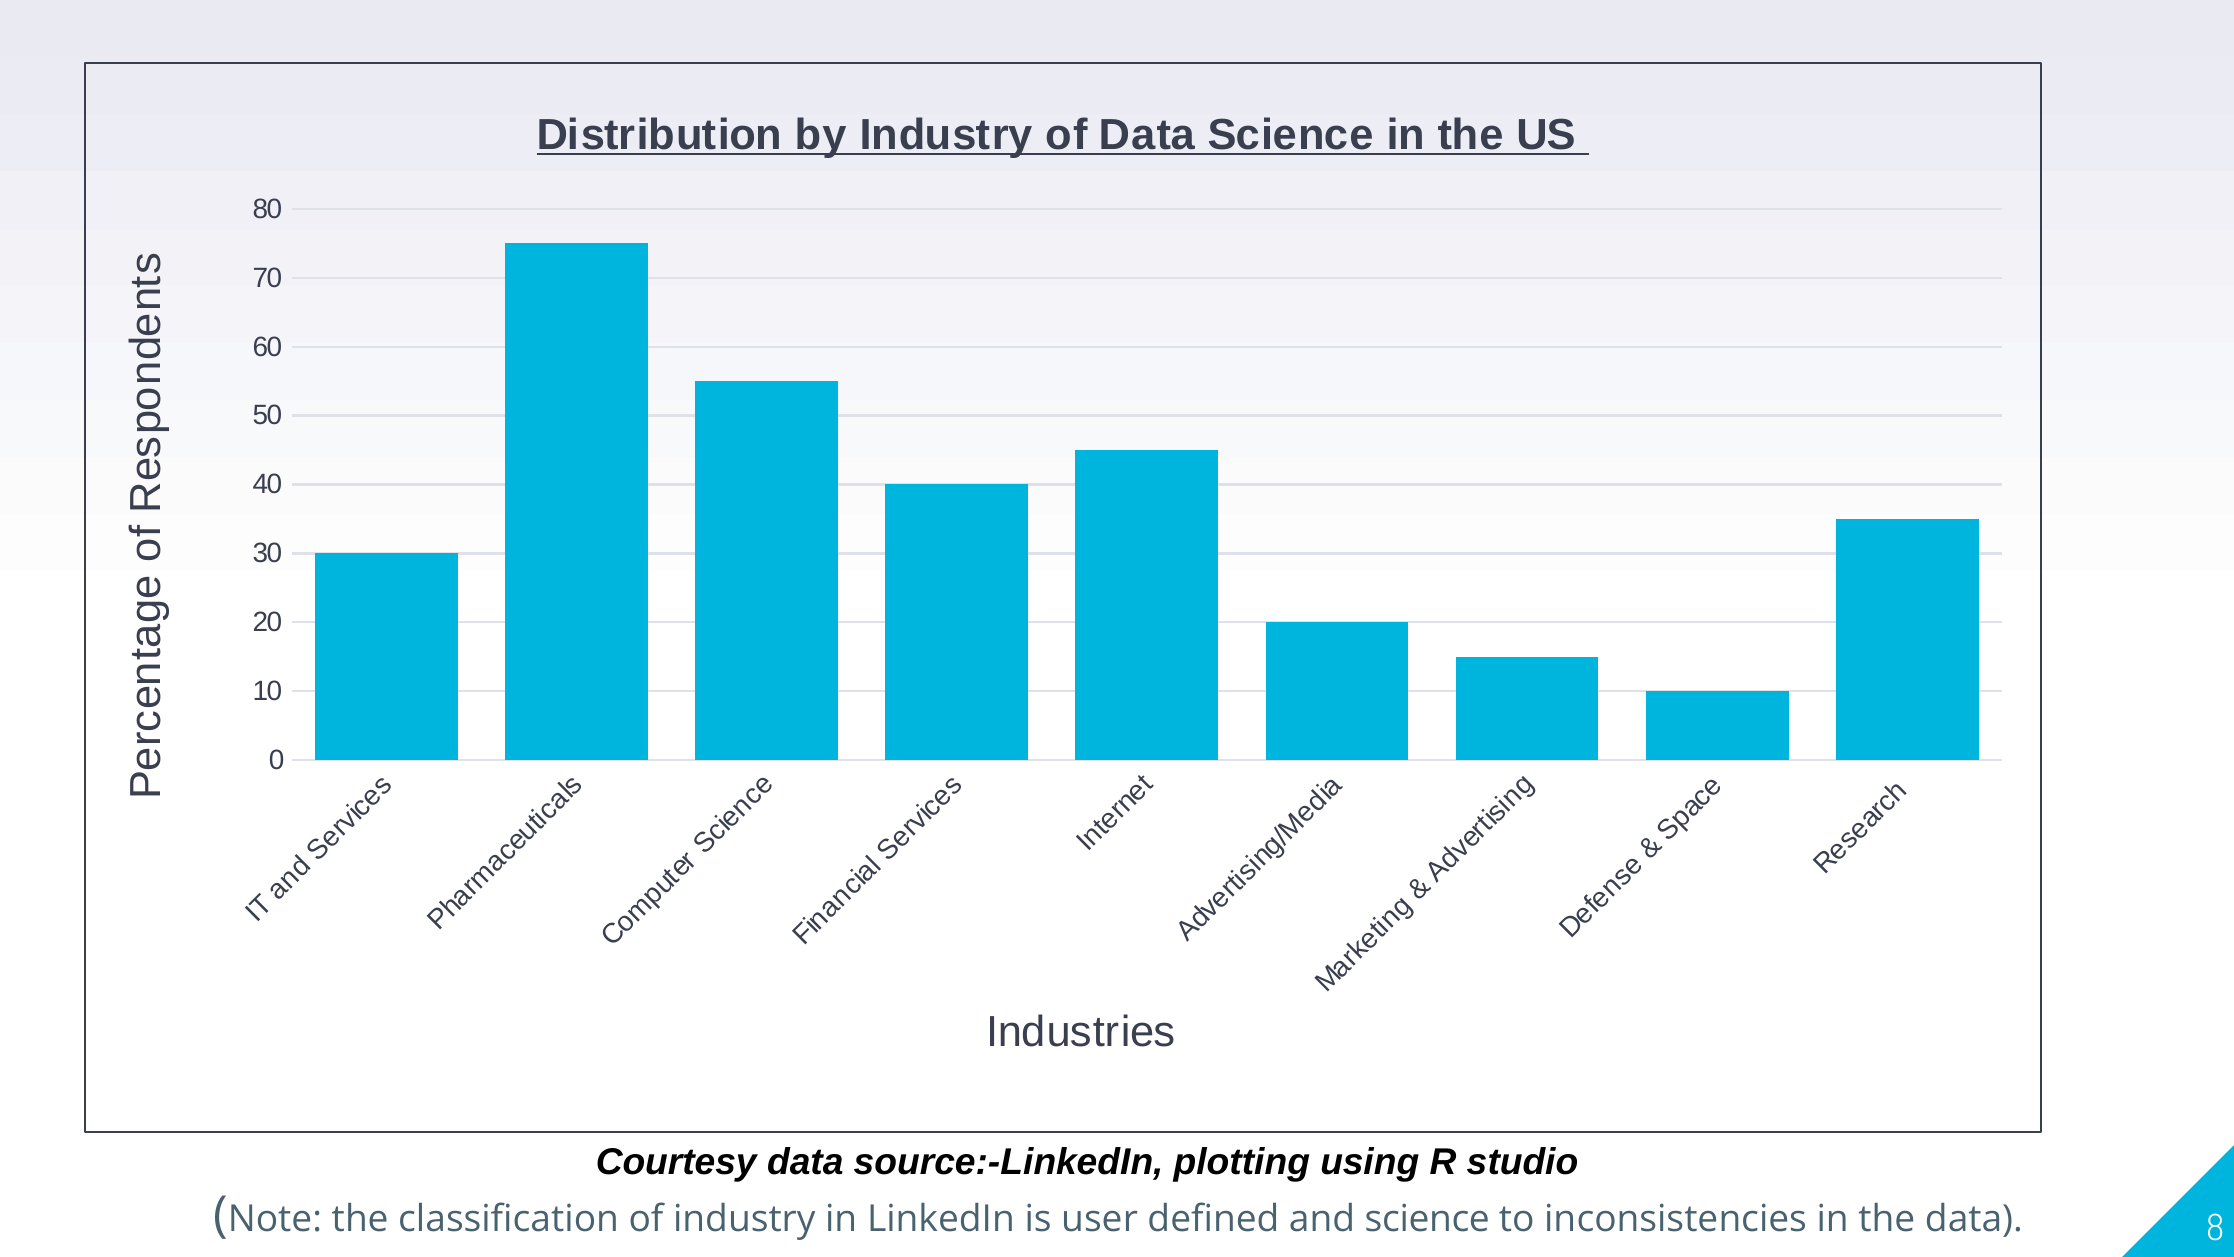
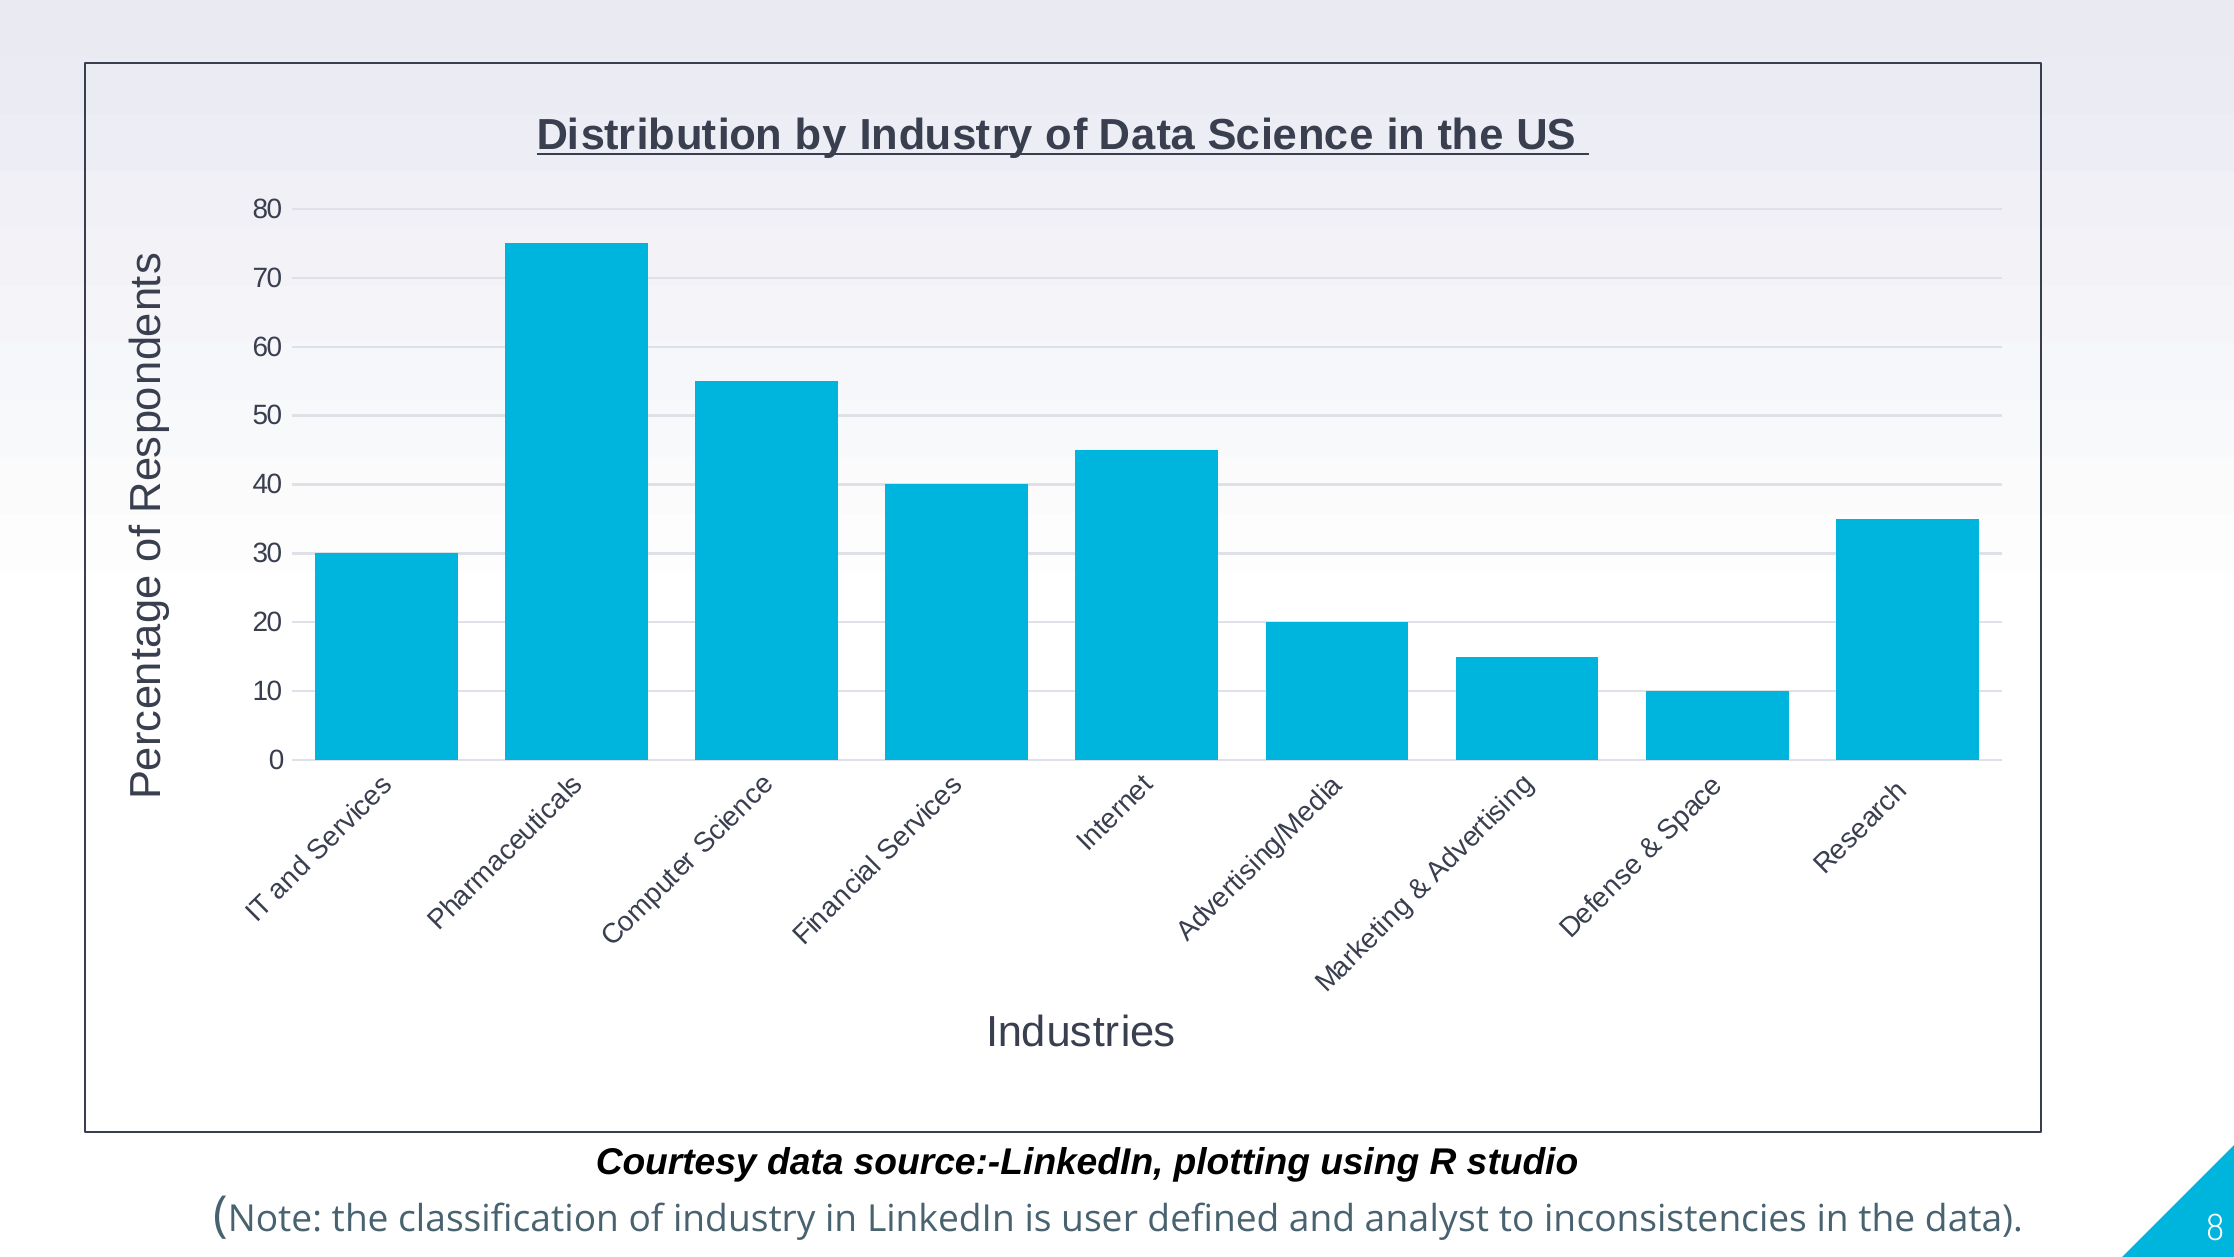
and science: science -> analyst (1427, 1219)
